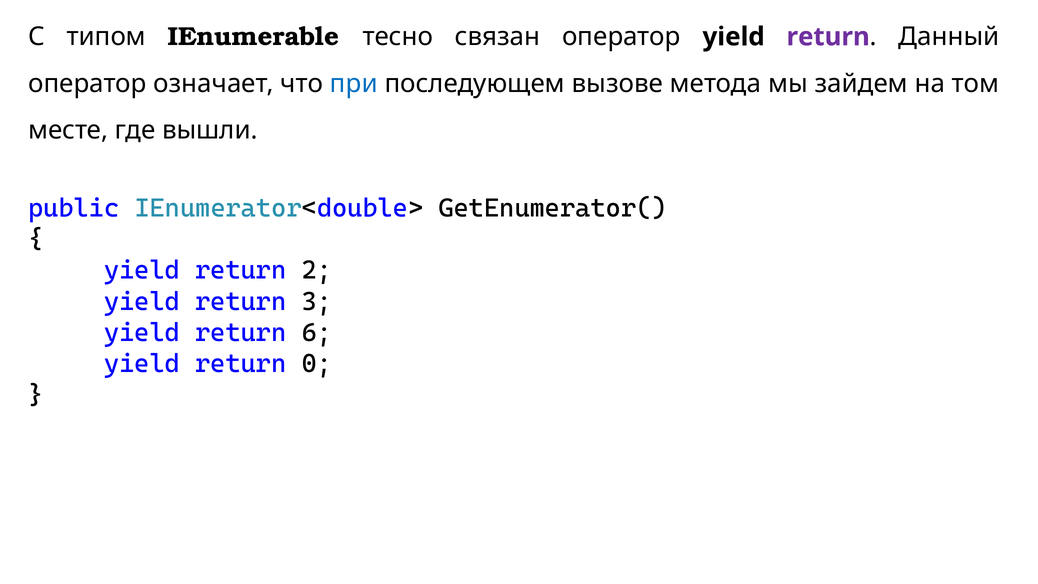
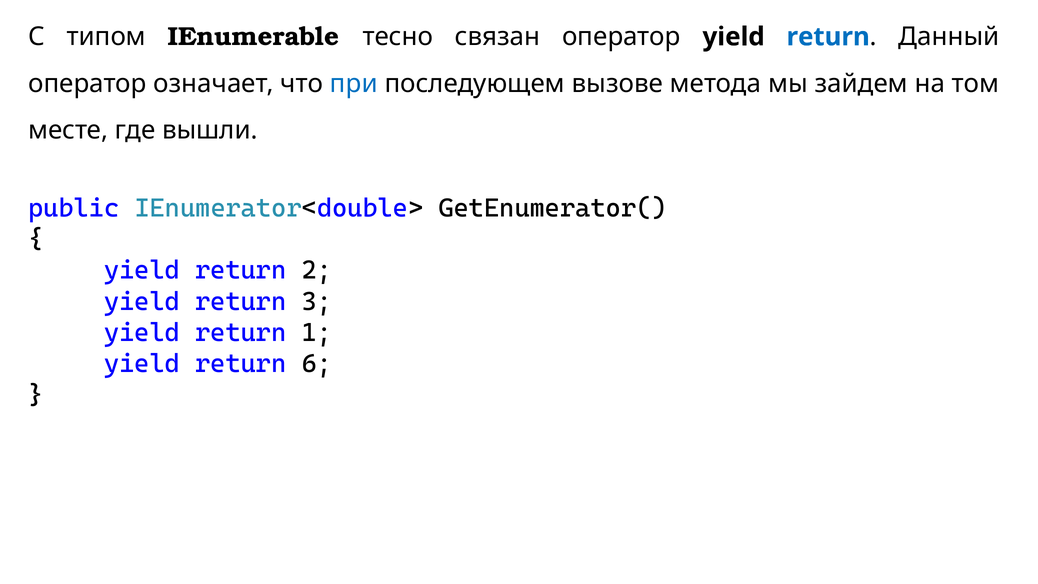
return colour: purple -> blue (828, 37)
6: 6 -> 1 (317, 333)
0: 0 -> 6 (317, 364)
